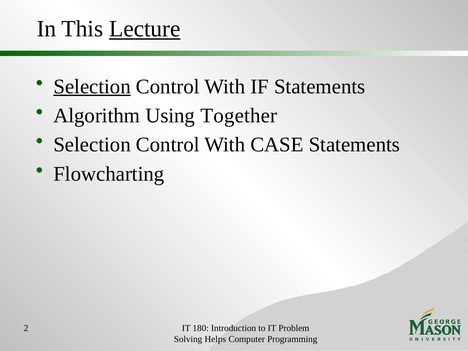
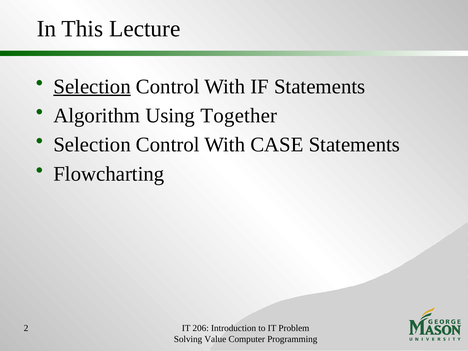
Lecture underline: present -> none (145, 29)
180: 180 -> 206 (201, 328)
Helps: Helps -> Value (215, 339)
